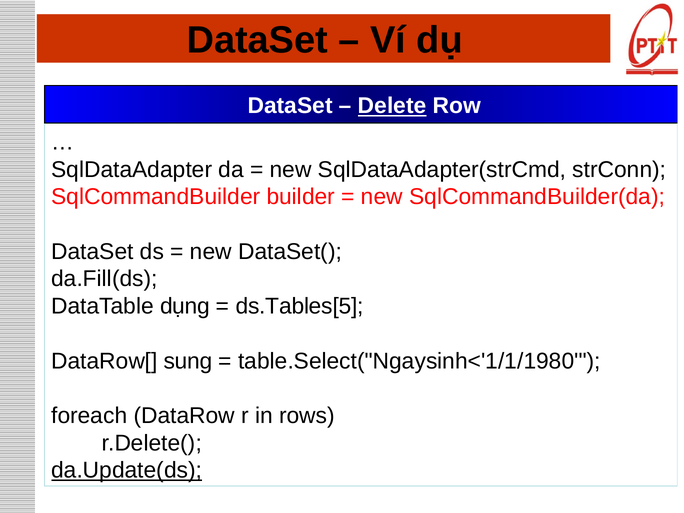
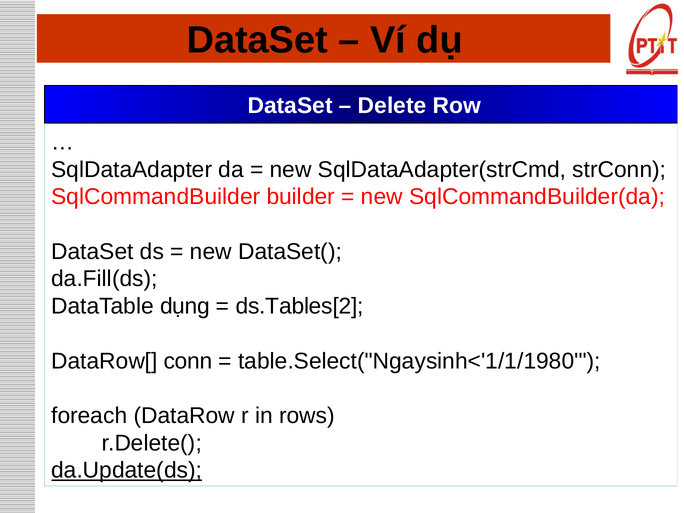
Delete underline: present -> none (392, 106)
ds.Tables[5: ds.Tables[5 -> ds.Tables[2 (300, 306)
sung: sung -> conn (188, 361)
